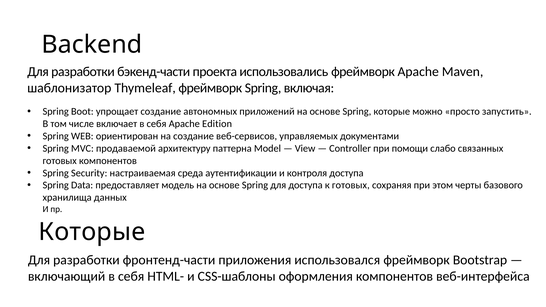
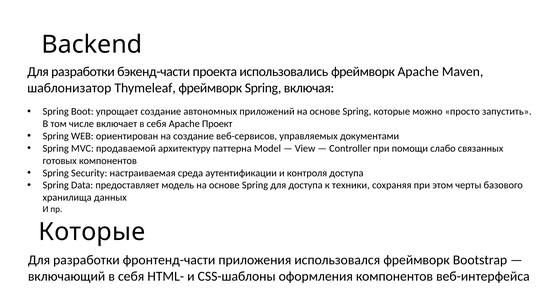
Edition: Edition -> Проект (217, 124)
к готовых: готовых -> техники (351, 185)
